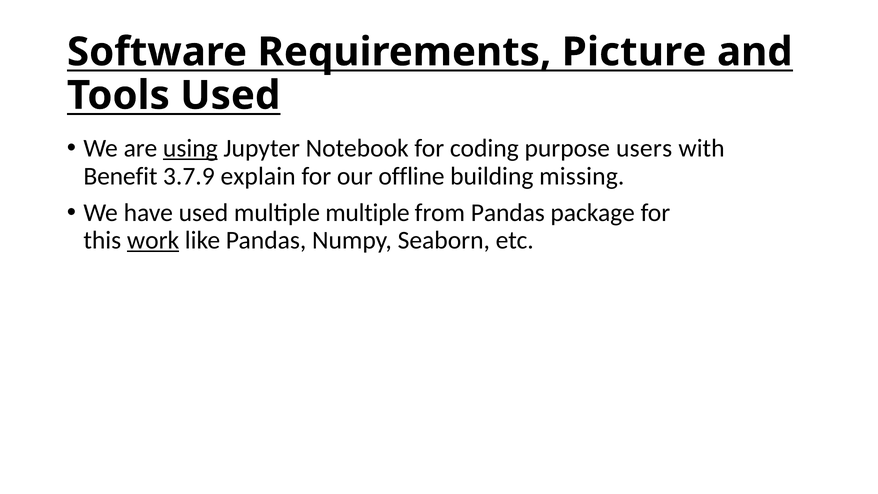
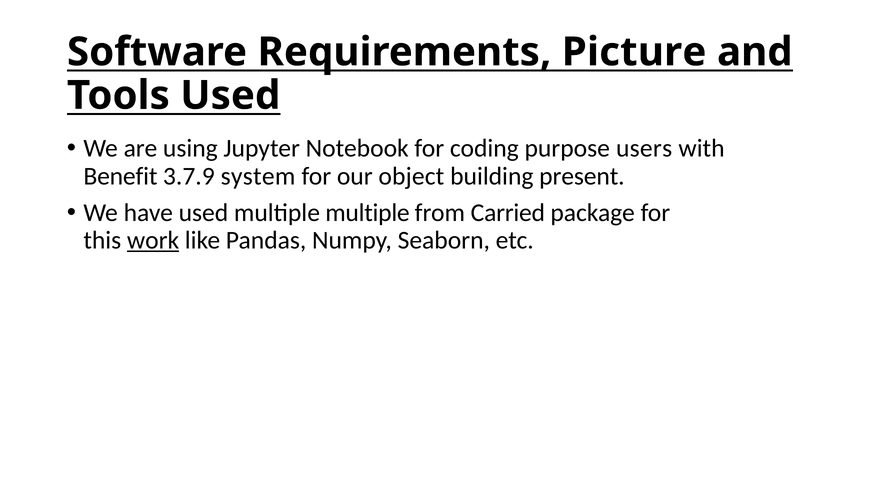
using underline: present -> none (190, 148)
explain: explain -> system (258, 176)
offline: offline -> object (411, 176)
missing: missing -> present (582, 176)
from Pandas: Pandas -> Carried (508, 213)
